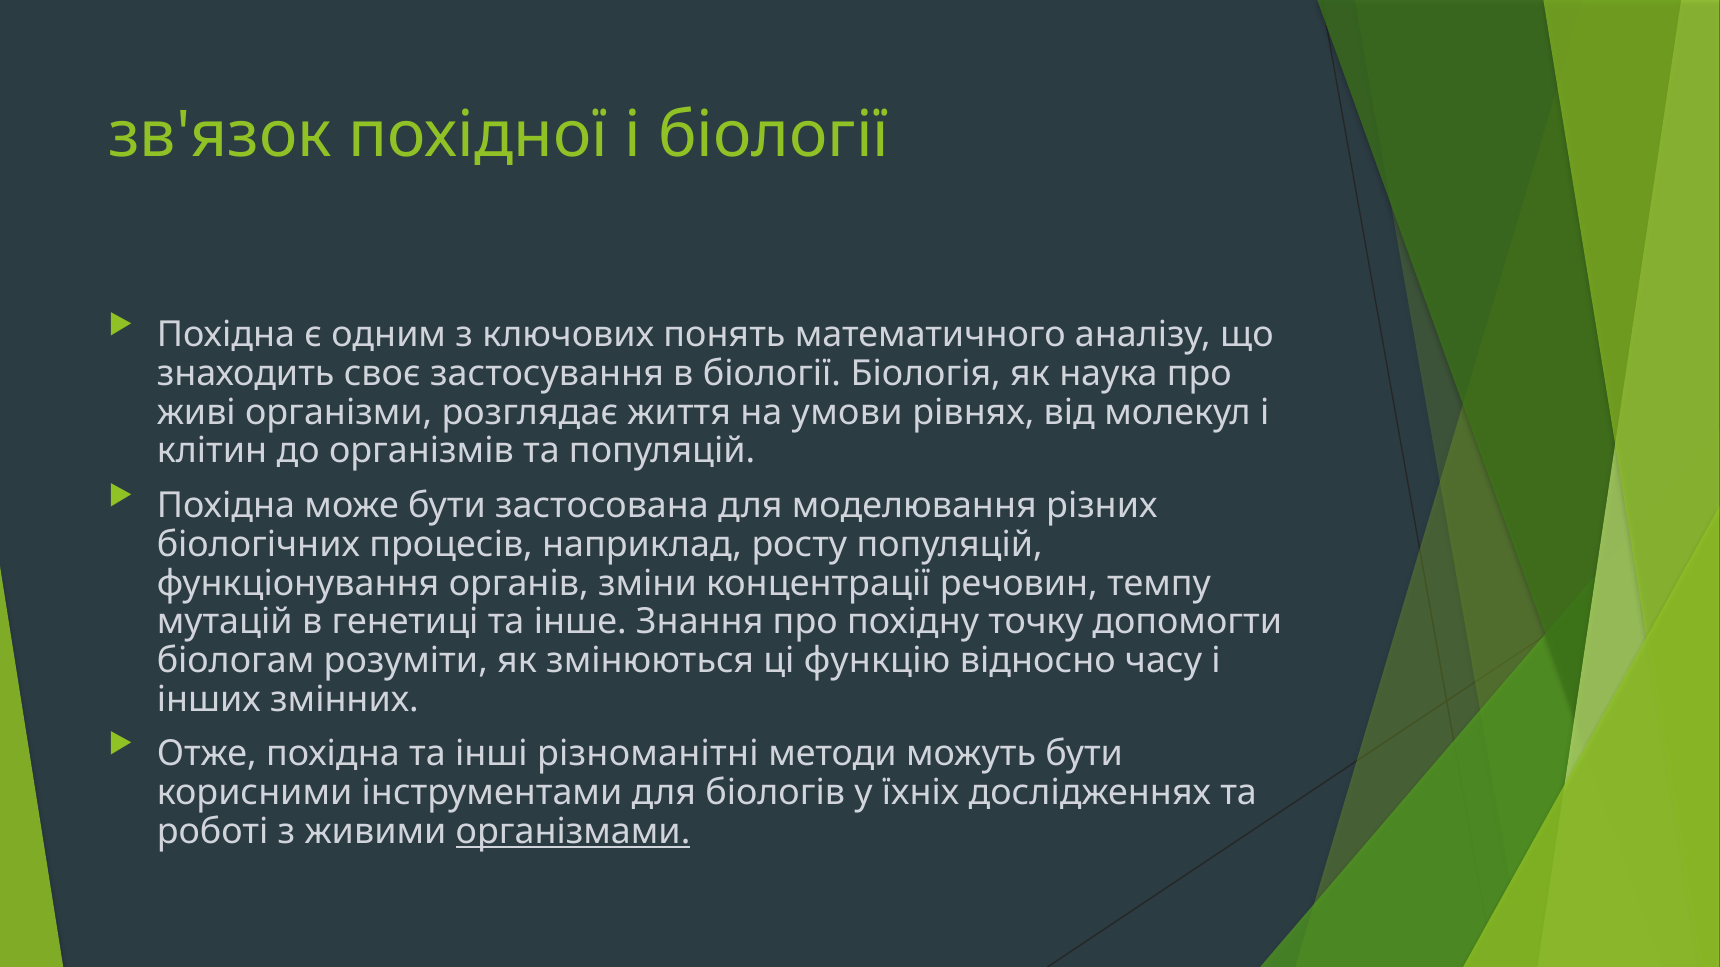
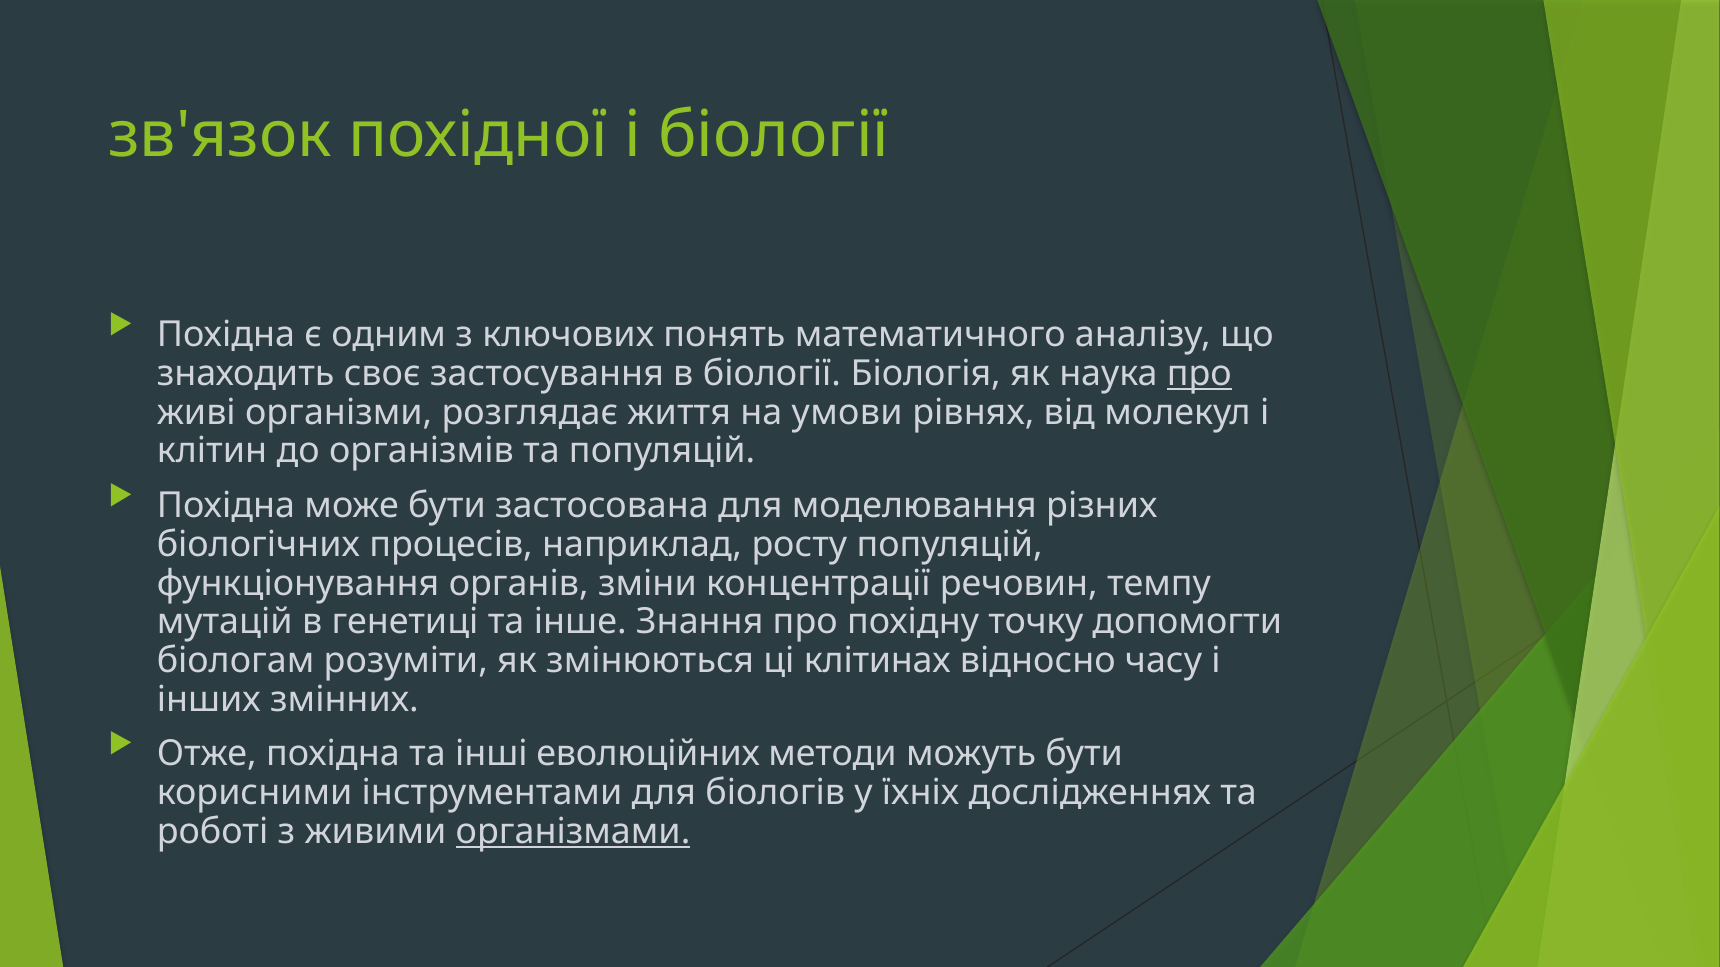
про underline: none -> present (1199, 374)
функцію: функцію -> клітинах (877, 661)
різноманітні: різноманітні -> еволюційних (648, 754)
